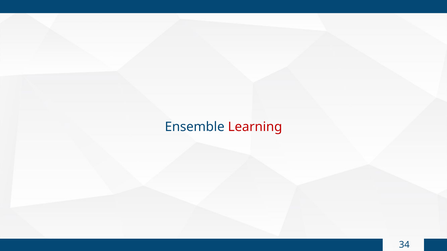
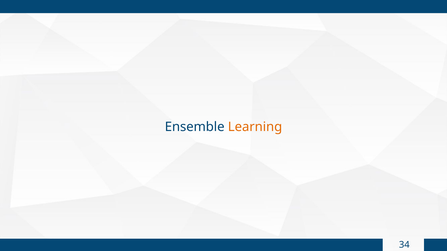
Learning colour: red -> orange (255, 127)
